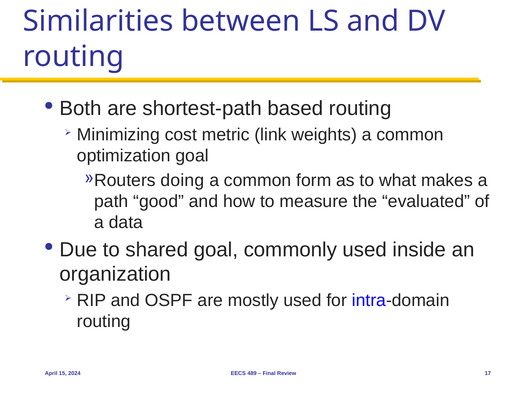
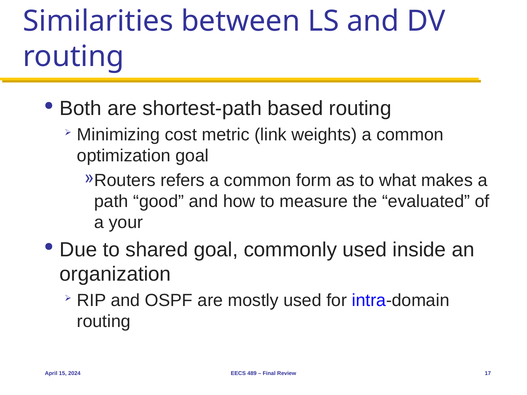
doing: doing -> refers (183, 180)
data: data -> your (126, 223)
